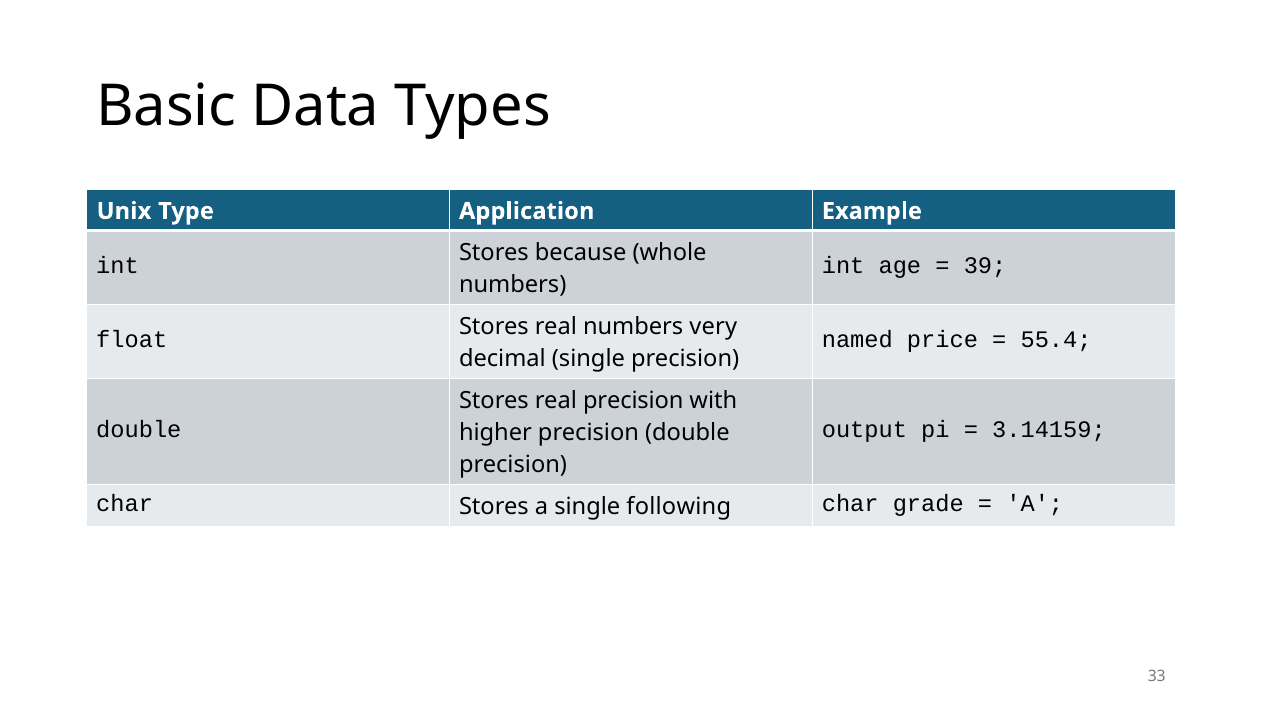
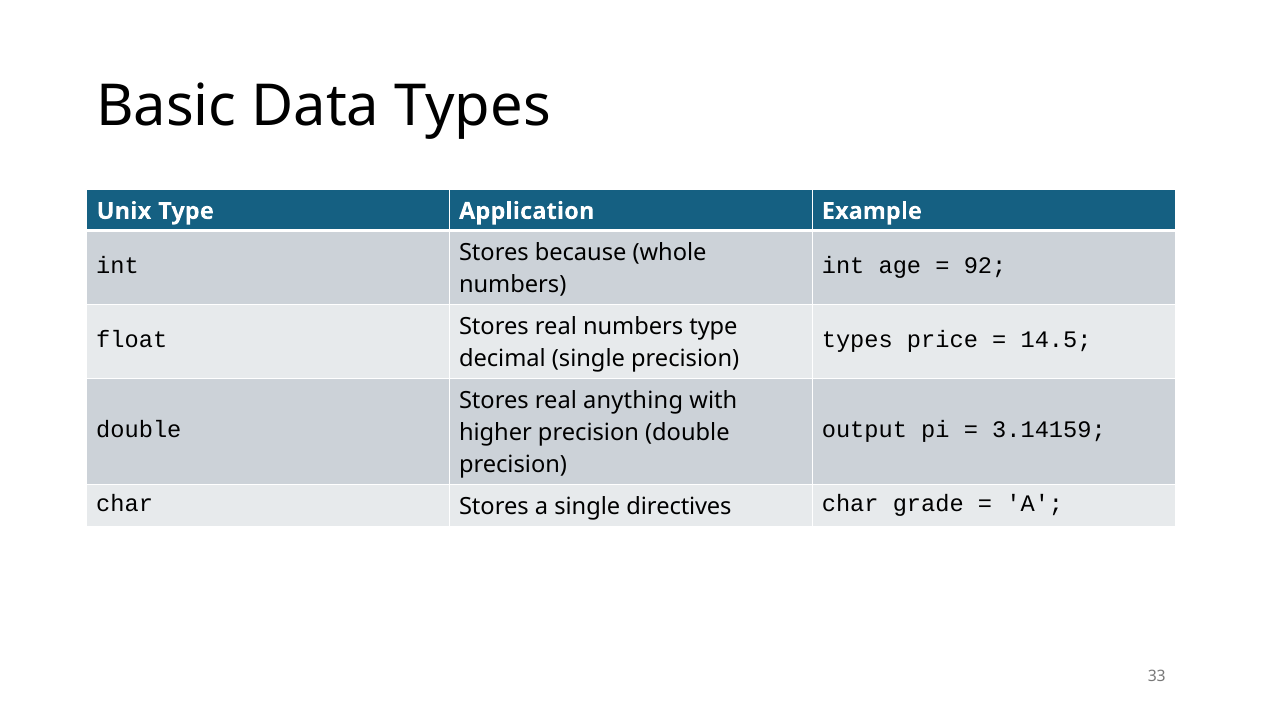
39: 39 -> 92 (985, 266)
numbers very: very -> type (713, 327)
named: named -> types (857, 340)
55.4: 55.4 -> 14.5 (1056, 340)
real precision: precision -> anything (633, 401)
following: following -> directives (679, 507)
